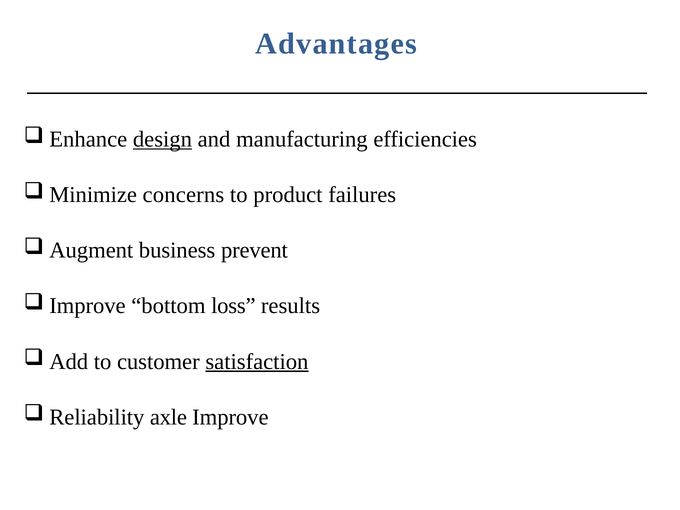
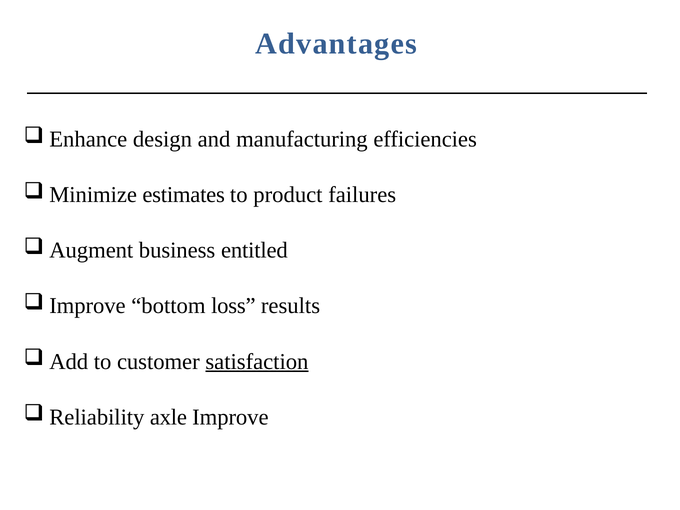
design underline: present -> none (162, 139)
concerns: concerns -> estimates (184, 195)
prevent: prevent -> entitled (254, 250)
